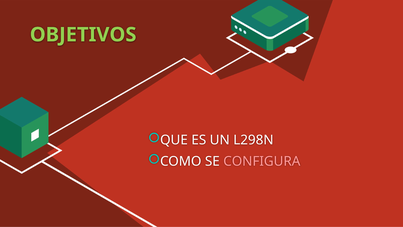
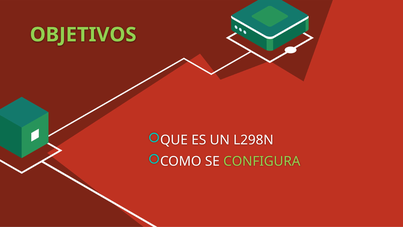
CONFIGURA colour: pink -> light green (262, 161)
